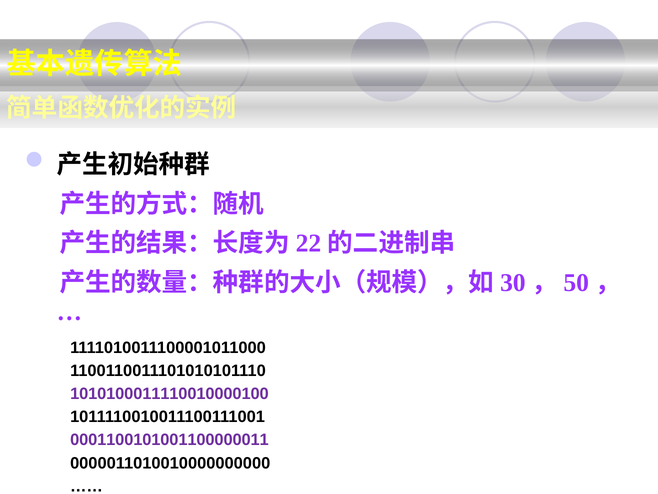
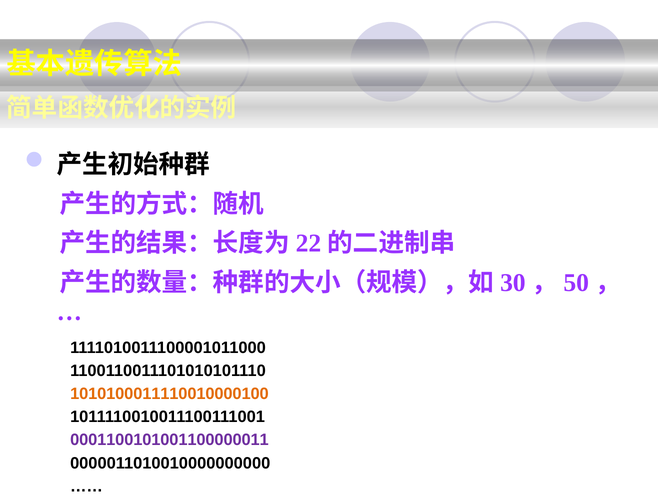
1010100011110010000100 colour: purple -> orange (169, 394)
